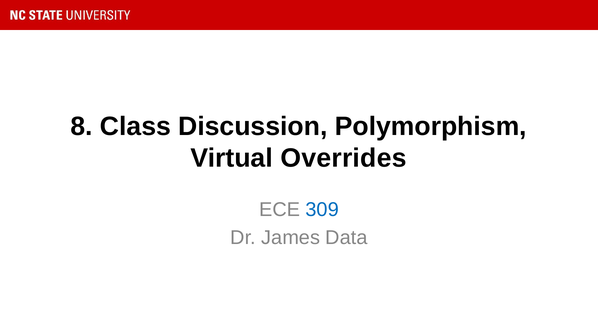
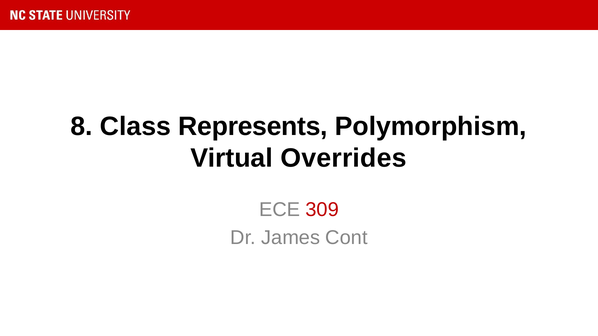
Discussion: Discussion -> Represents (253, 126)
309 colour: blue -> red (322, 210)
Data: Data -> Cont (346, 238)
